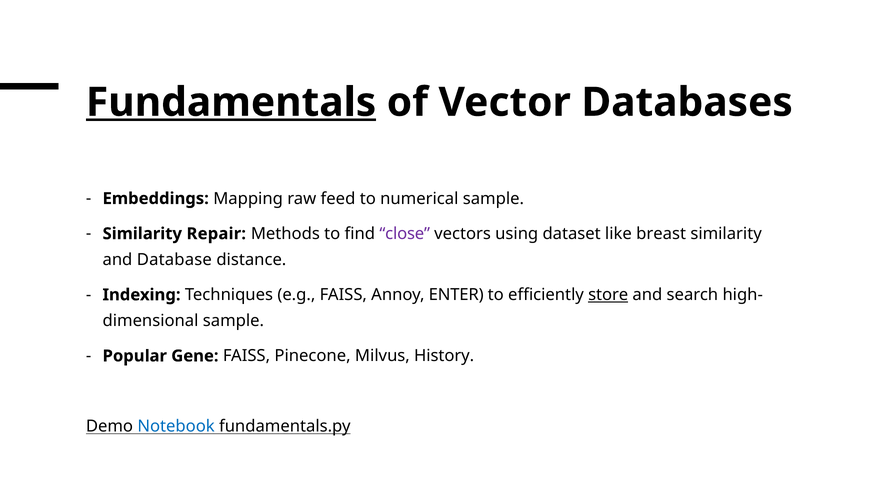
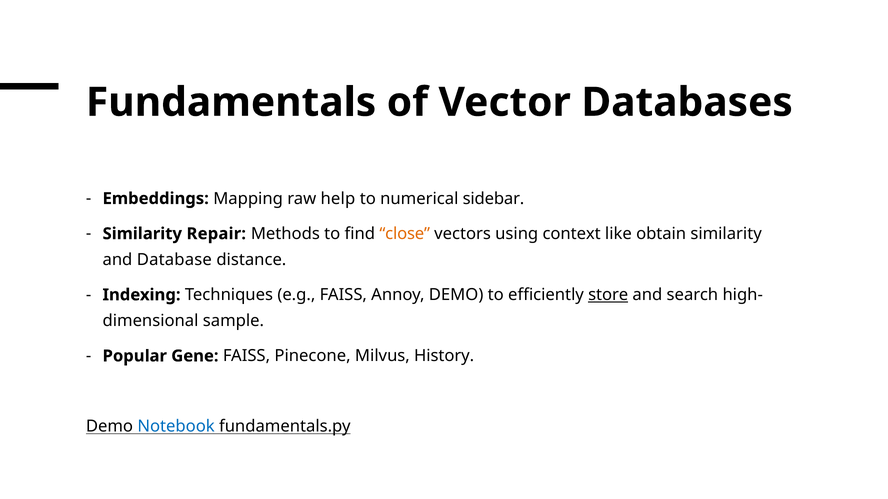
Fundamentals underline: present -> none (231, 102)
feed: feed -> help (338, 199)
numerical sample: sample -> sidebar (493, 199)
close colour: purple -> orange (405, 234)
dataset: dataset -> context (572, 234)
breast: breast -> obtain (661, 234)
Annoy ENTER: ENTER -> DEMO (456, 295)
